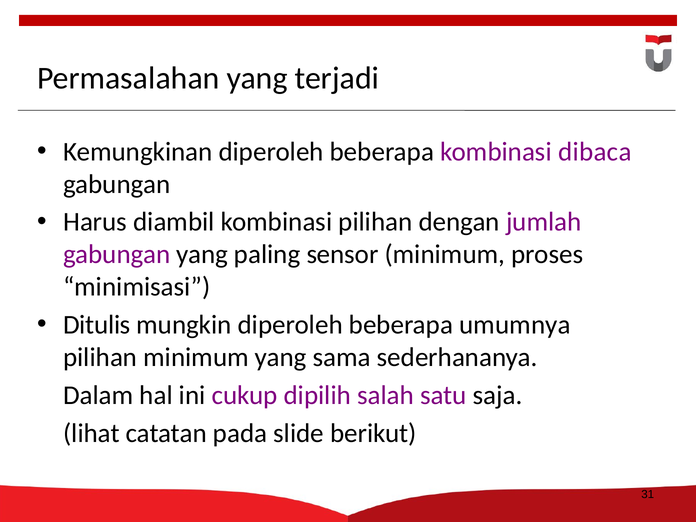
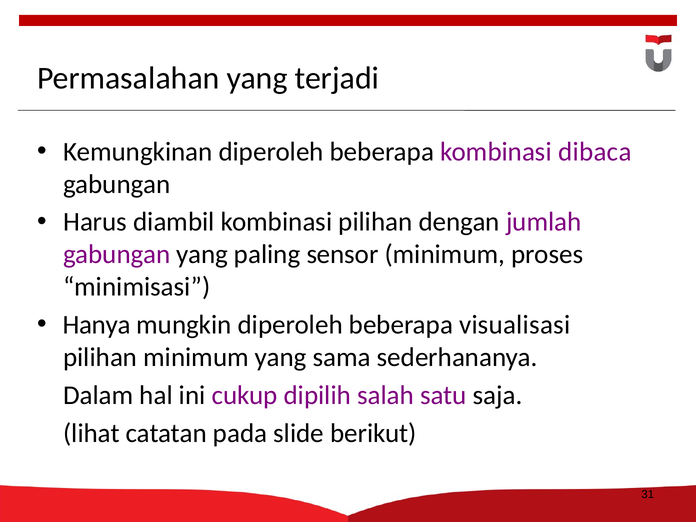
Ditulis: Ditulis -> Hanya (97, 325)
umumnya: umumnya -> visualisasi (515, 325)
